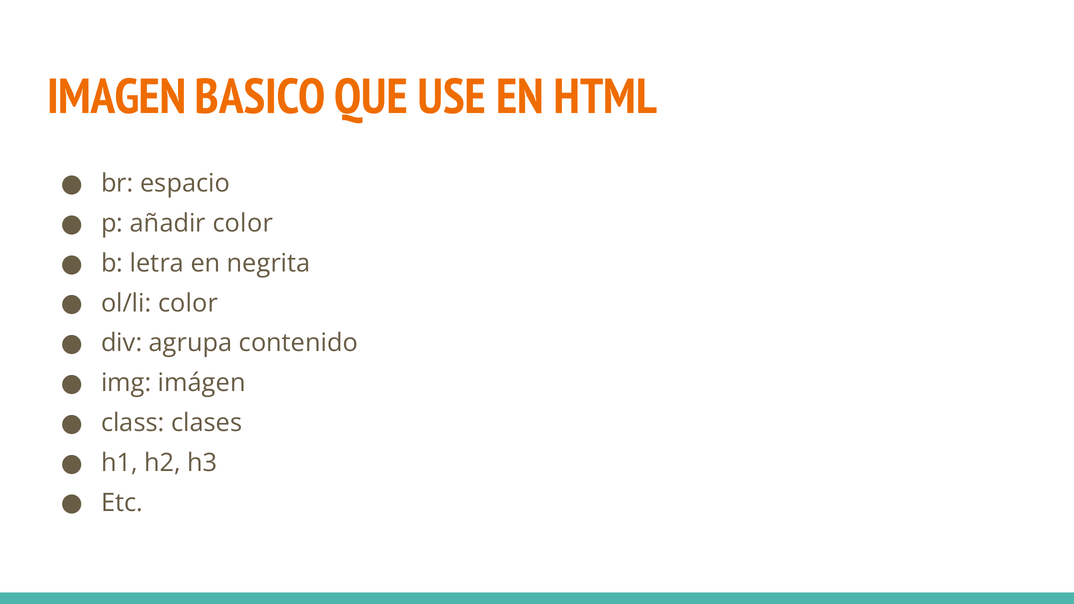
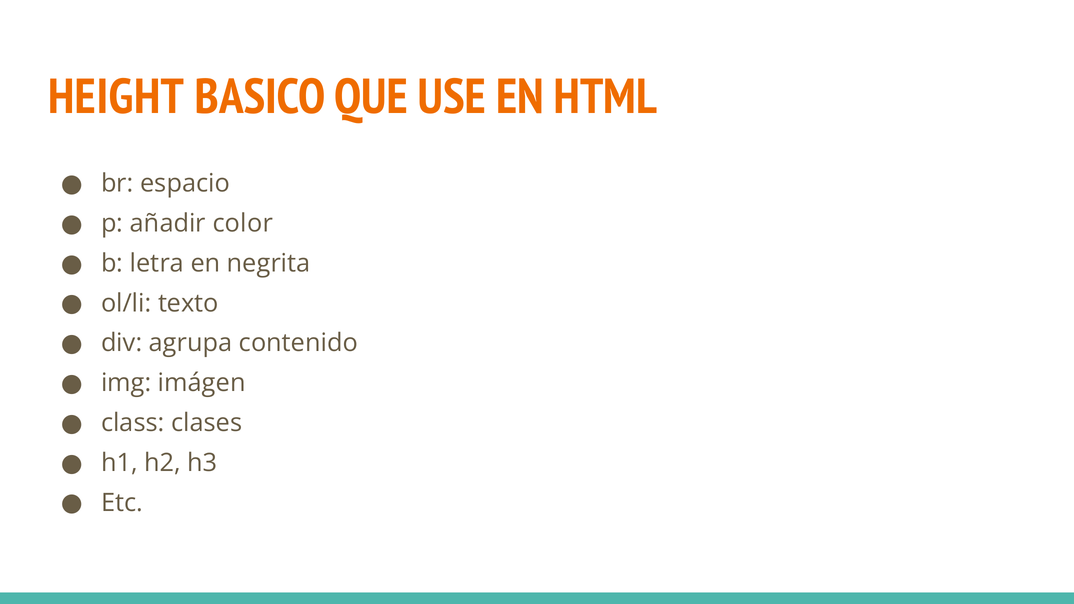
IMAGEN: IMAGEN -> HEIGHT (116, 97)
ol/li color: color -> texto (188, 303)
